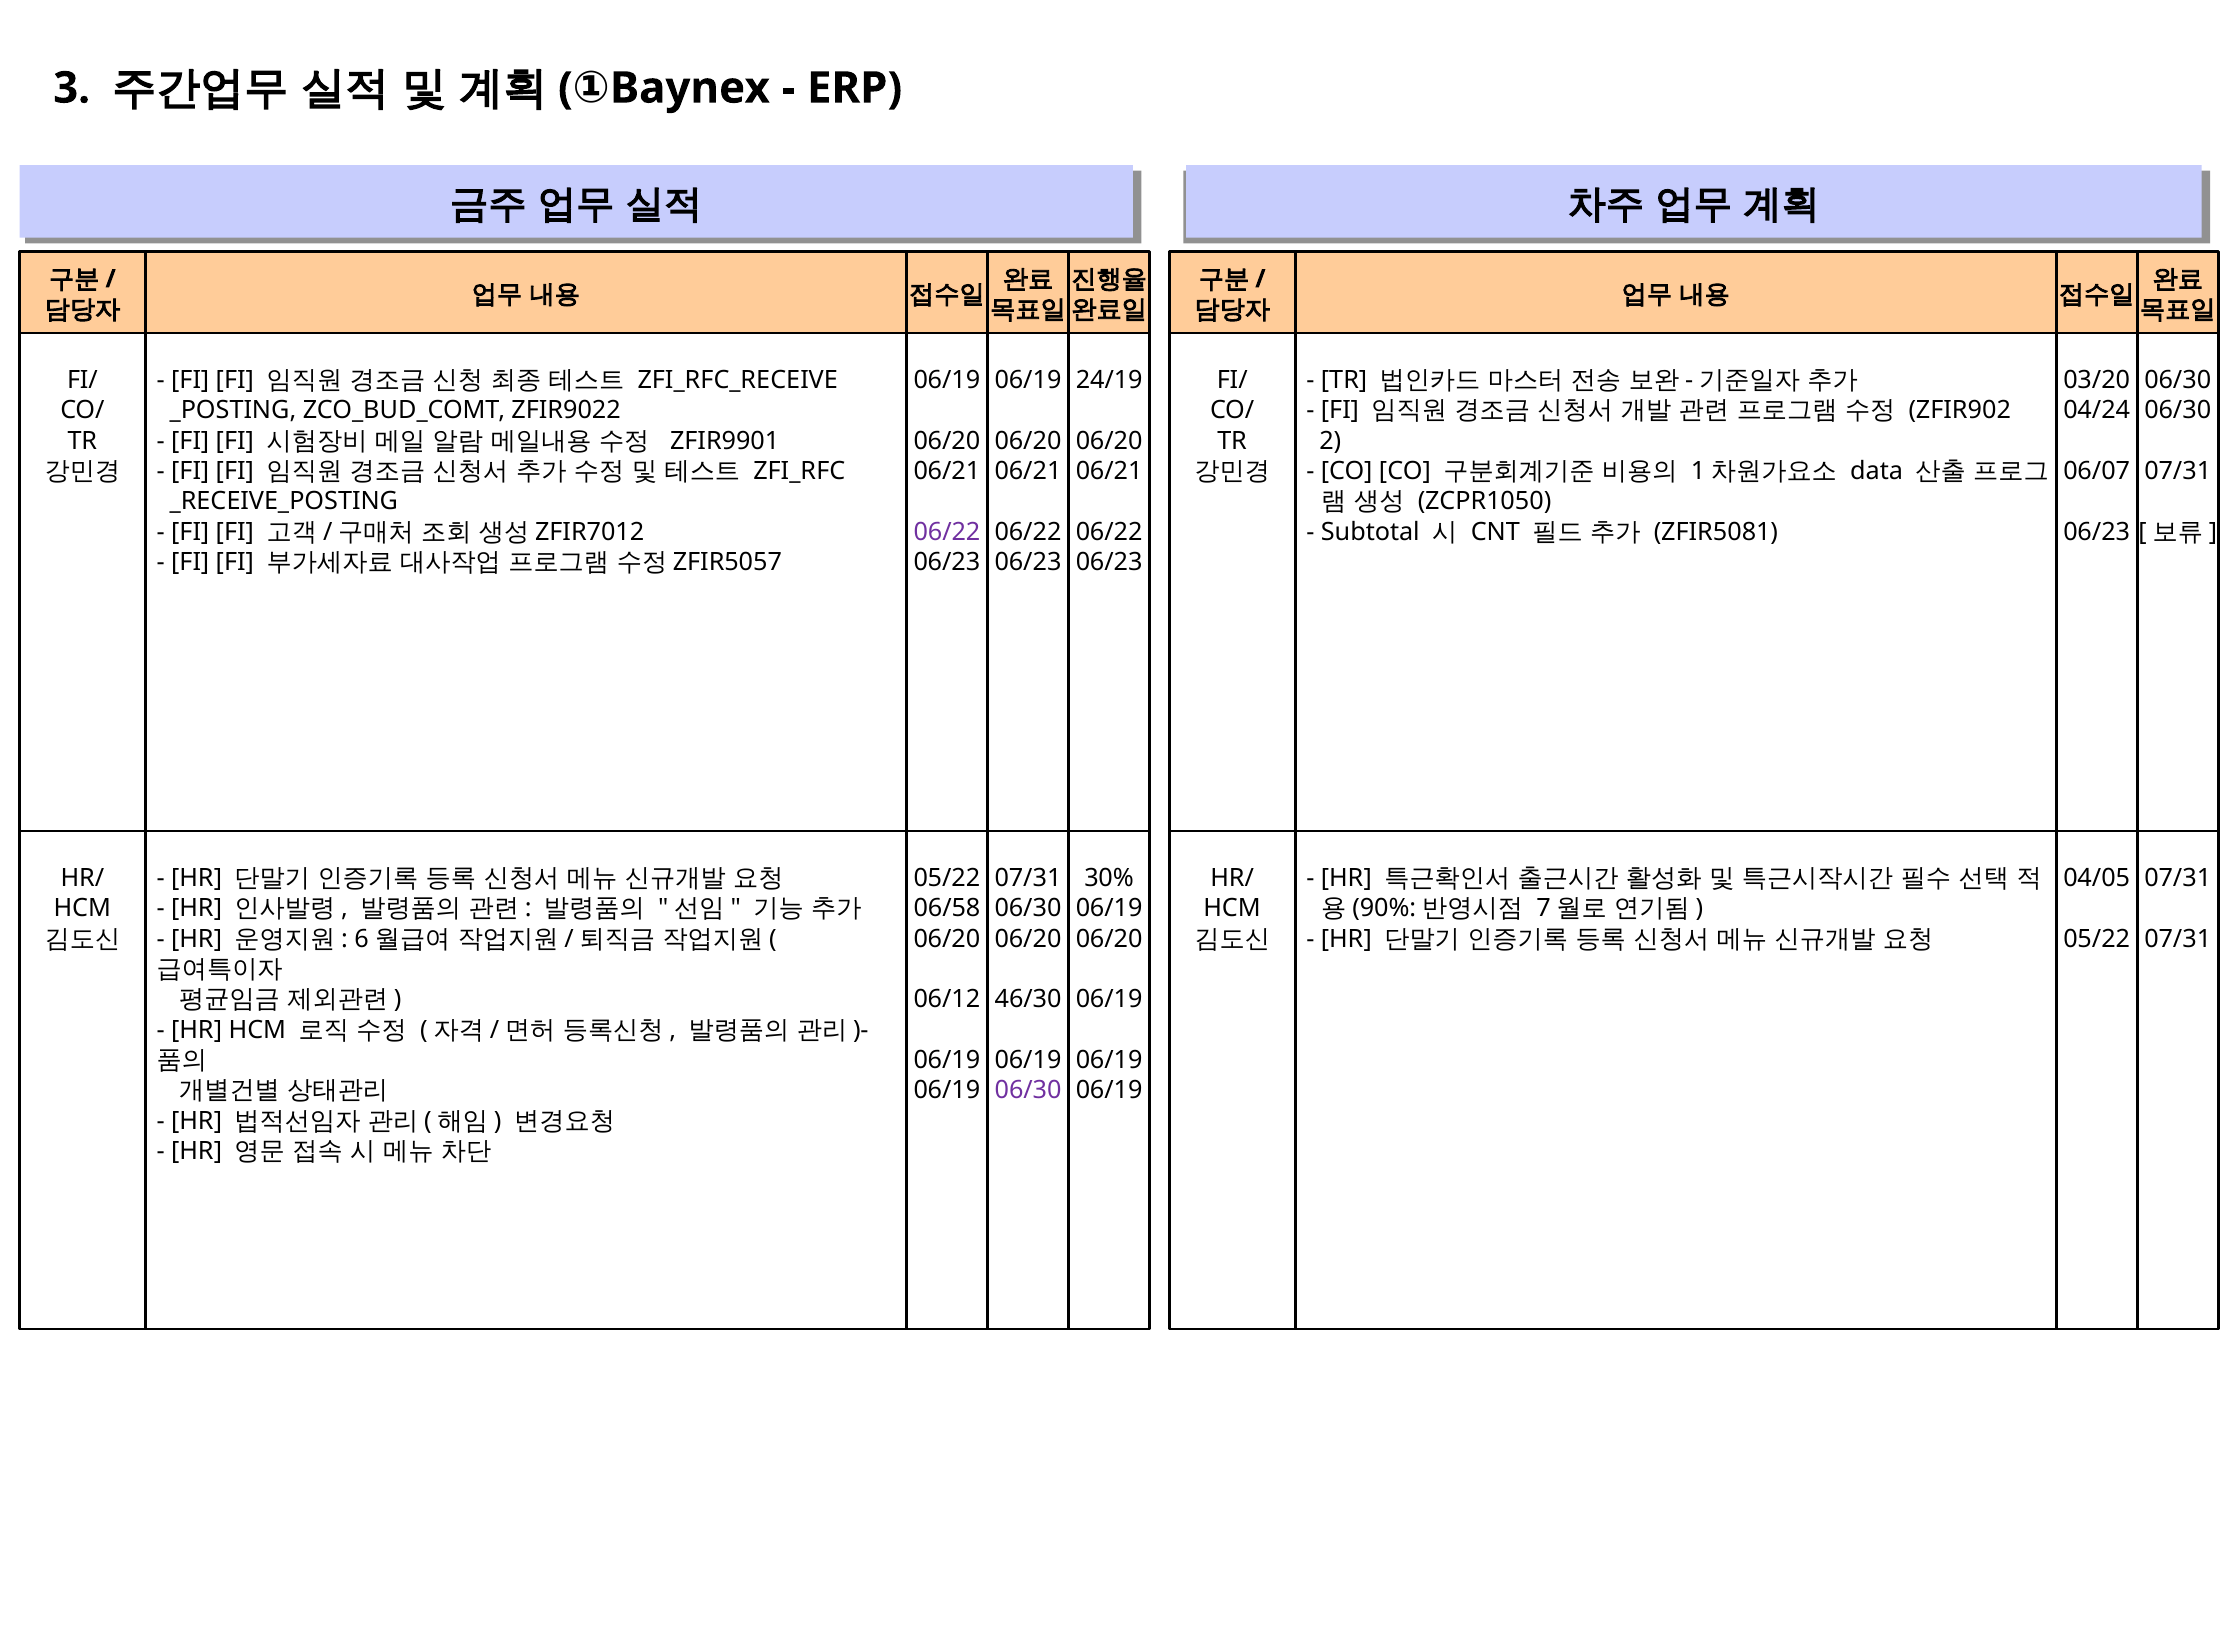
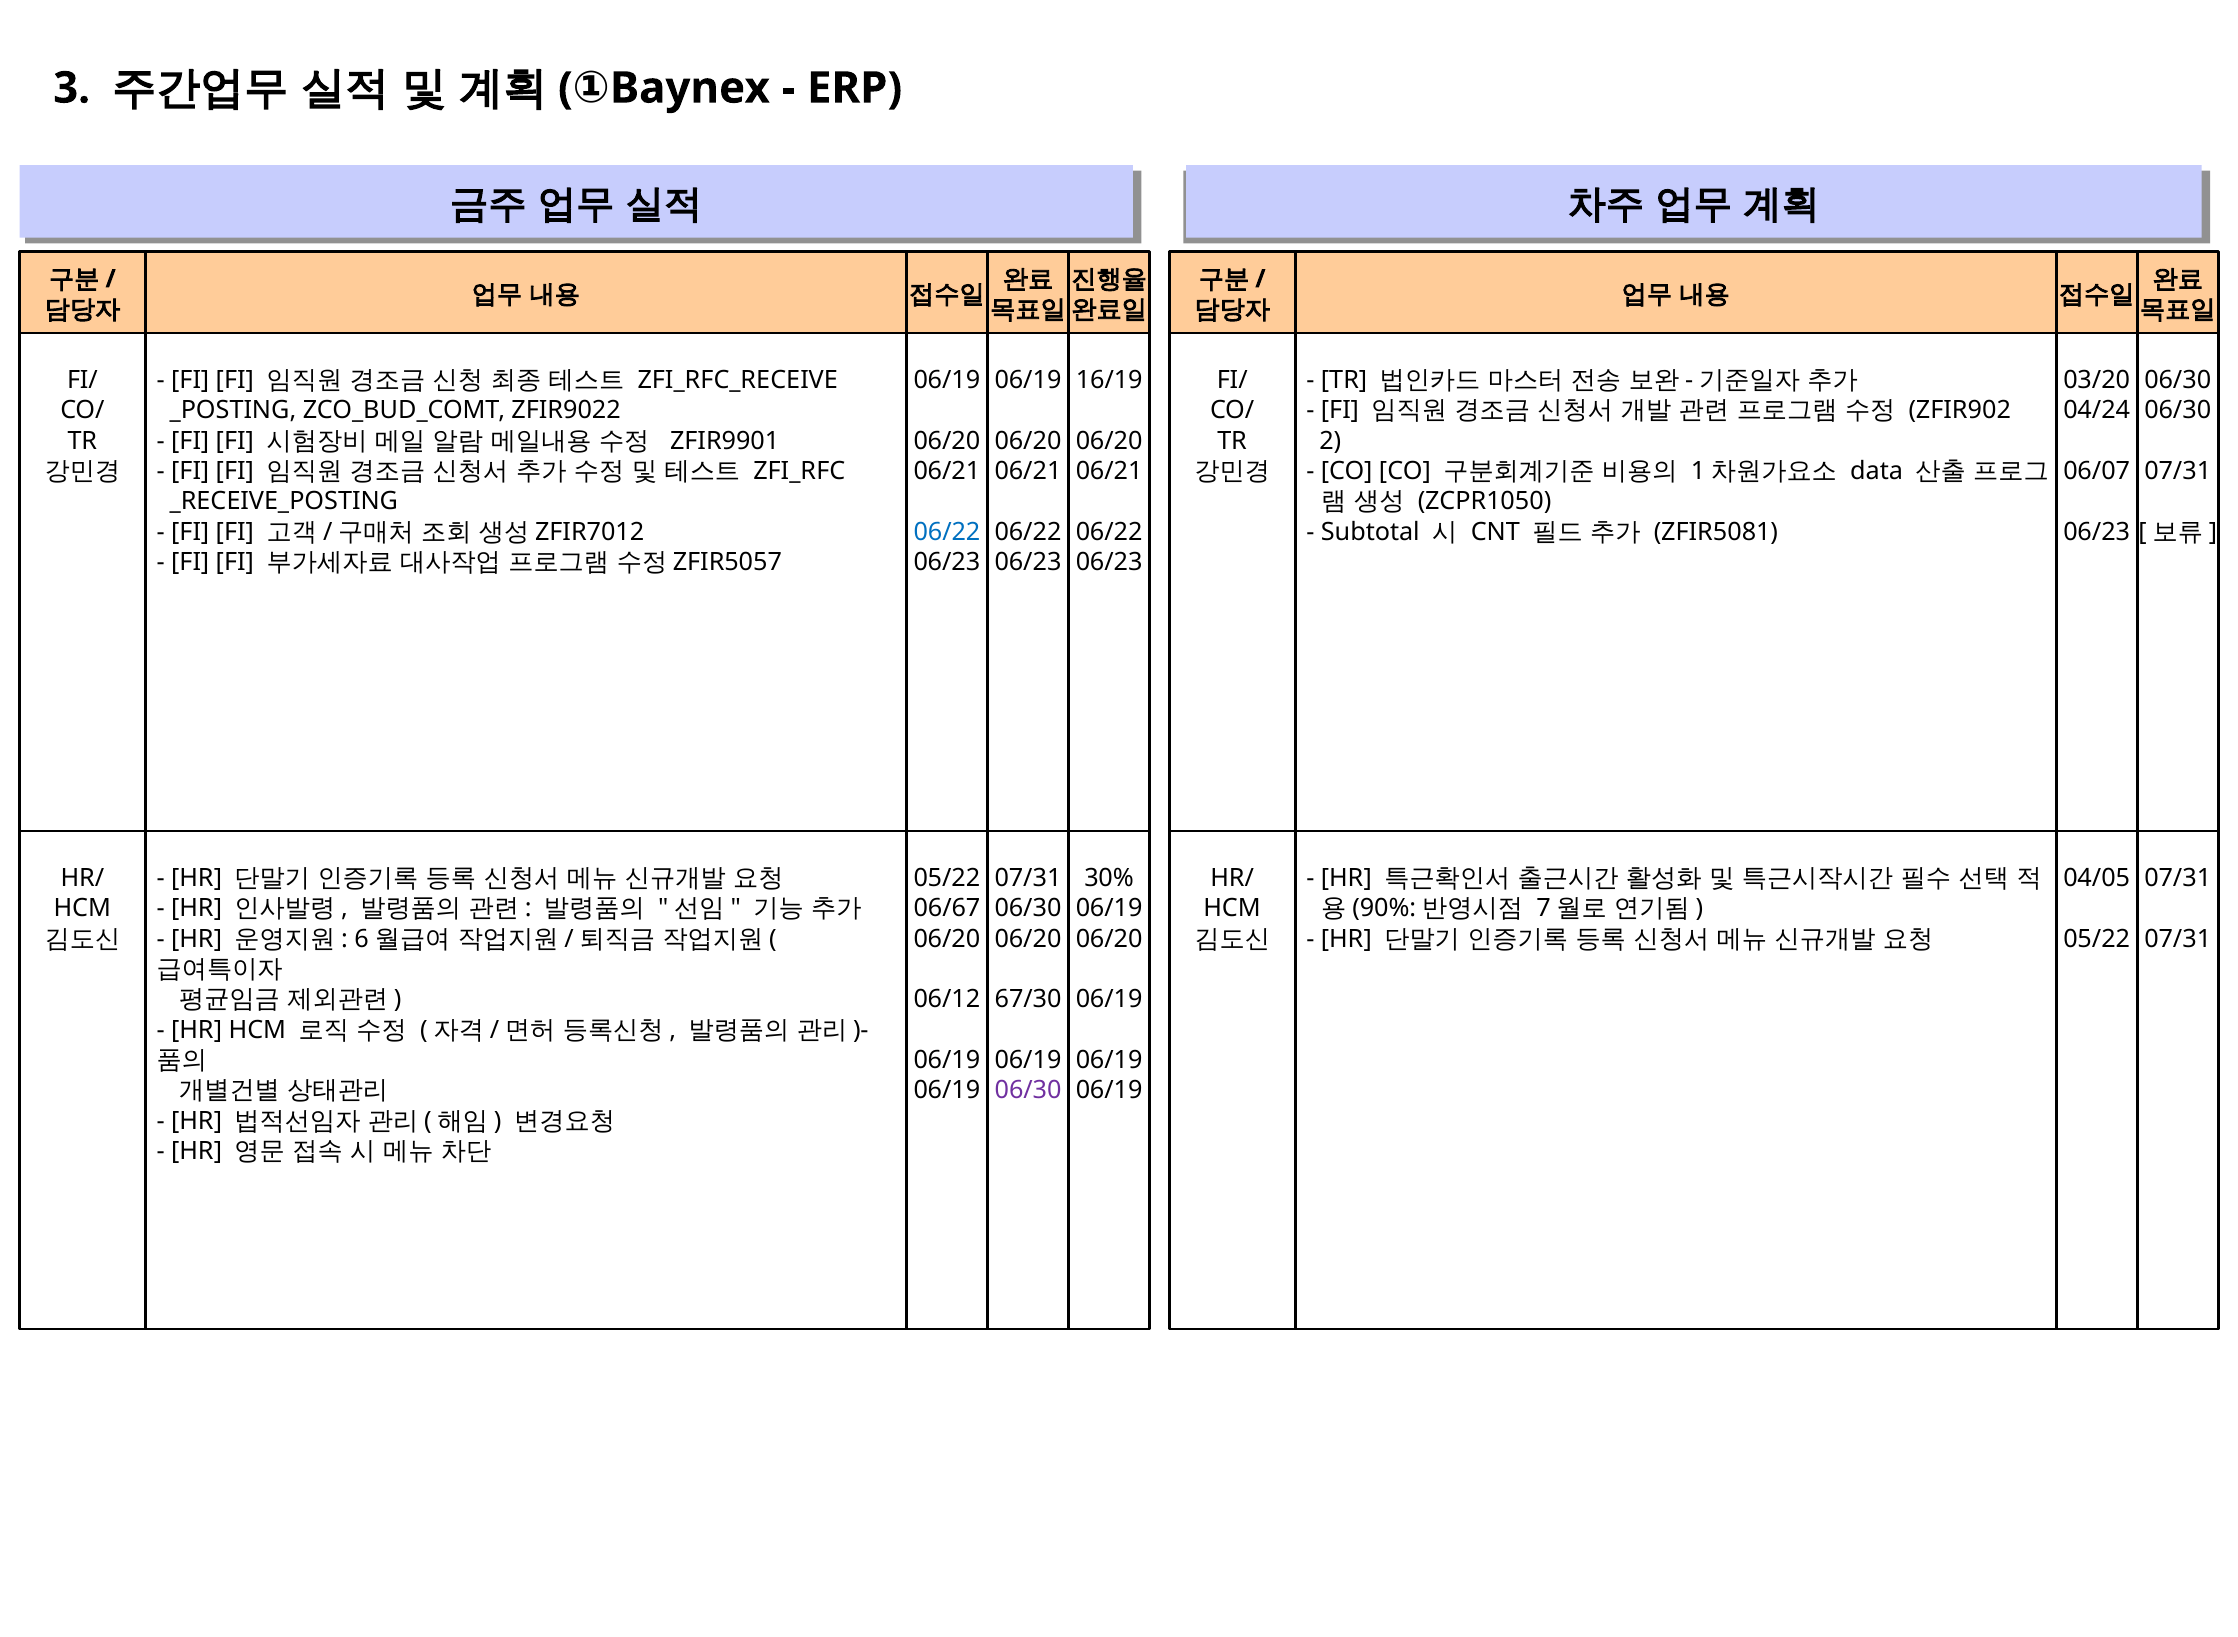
24/19: 24/19 -> 16/19 (1109, 380)
06/22 colour: purple -> blue (947, 532)
06/58: 06/58 -> 06/67 (947, 908)
46/30: 46/30 -> 67/30 (1028, 999)
